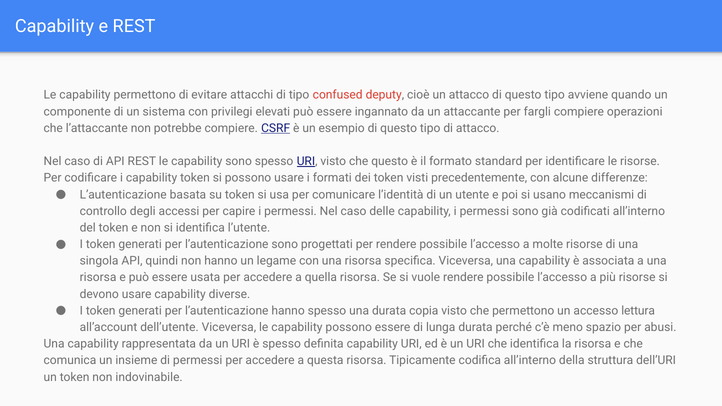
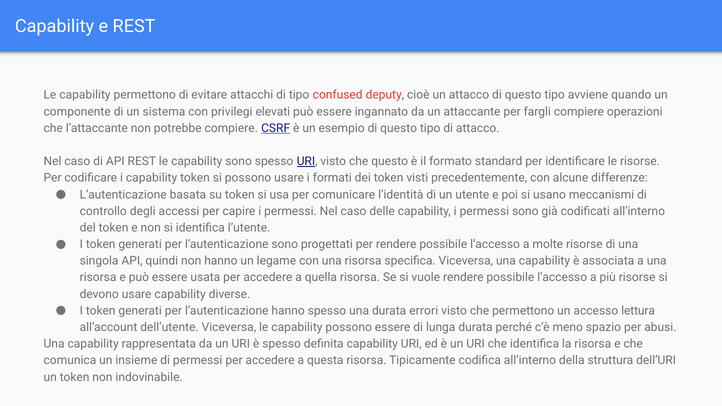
copia: copia -> errori (424, 311)
